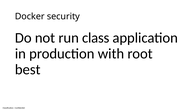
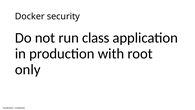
best: best -> only (28, 69)
